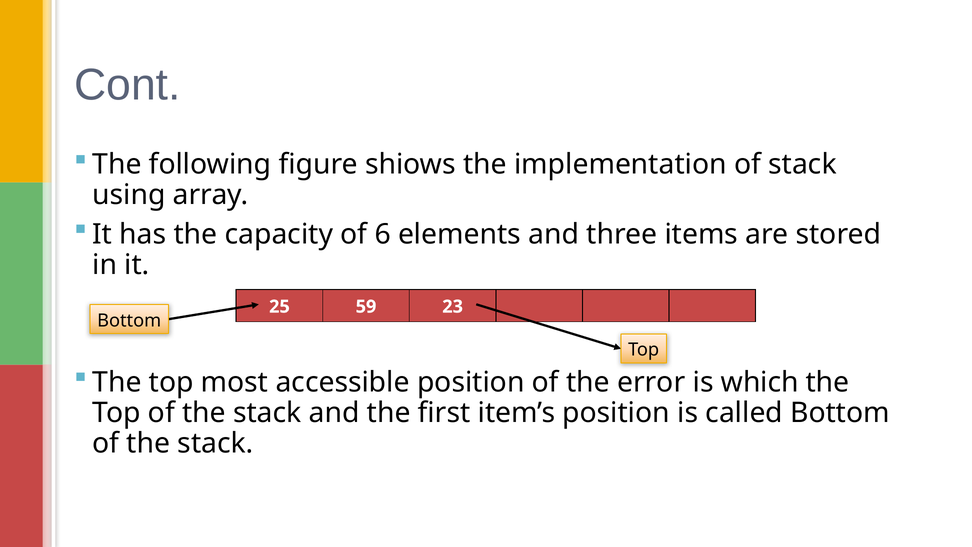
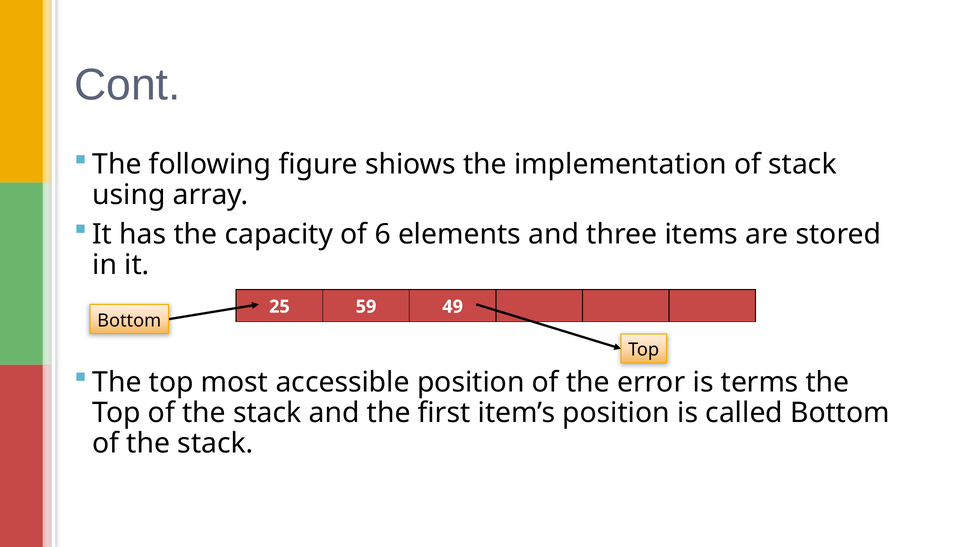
23: 23 -> 49 (453, 307)
which: which -> terms (760, 382)
